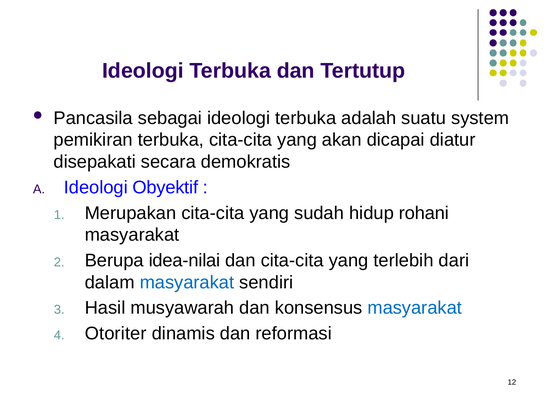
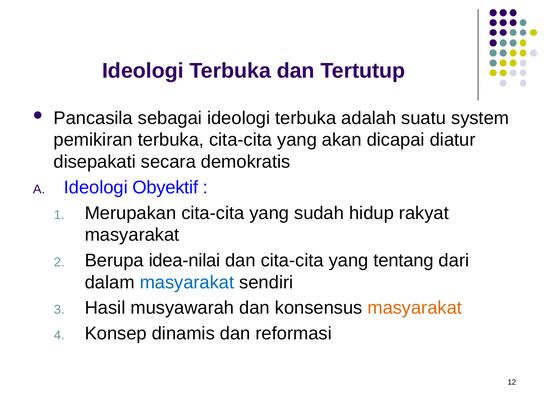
rohani: rohani -> rakyat (424, 213)
terlebih: terlebih -> tentang (404, 261)
masyarakat colour: blue -> orange (415, 309)
Otoriter: Otoriter -> Konsep (116, 334)
